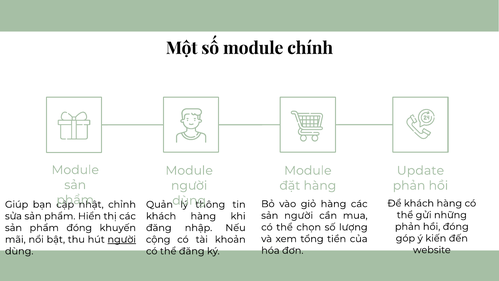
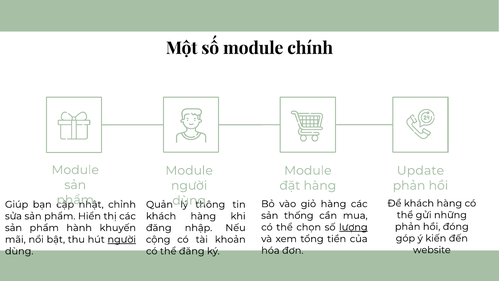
sản người: người -> thống (299, 215)
lượng underline: none -> present (353, 227)
phẩm đóng: đóng -> hành (79, 228)
